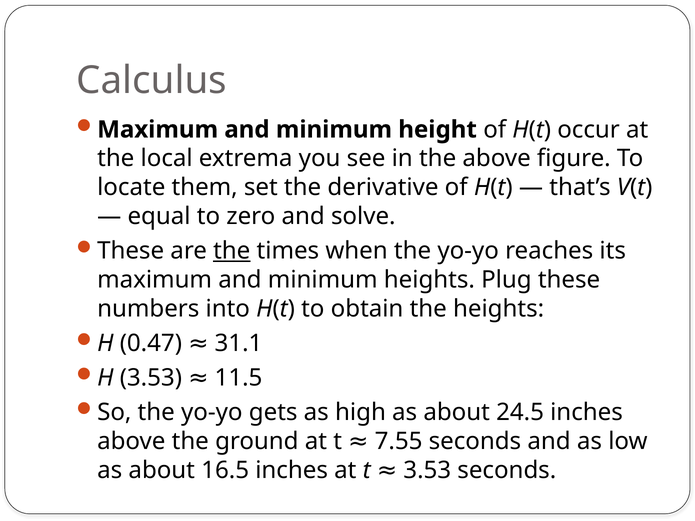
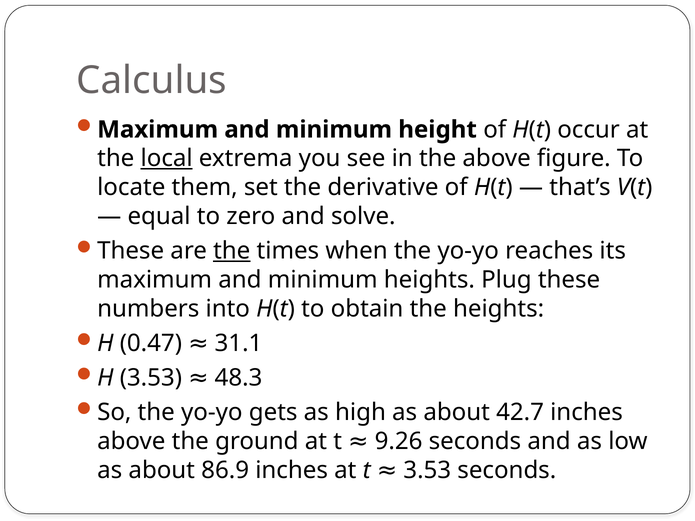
local underline: none -> present (167, 159)
11.5: 11.5 -> 48.3 (239, 378)
24.5: 24.5 -> 42.7 (520, 413)
7.55: 7.55 -> 9.26 (399, 442)
16.5: 16.5 -> 86.9 (225, 471)
